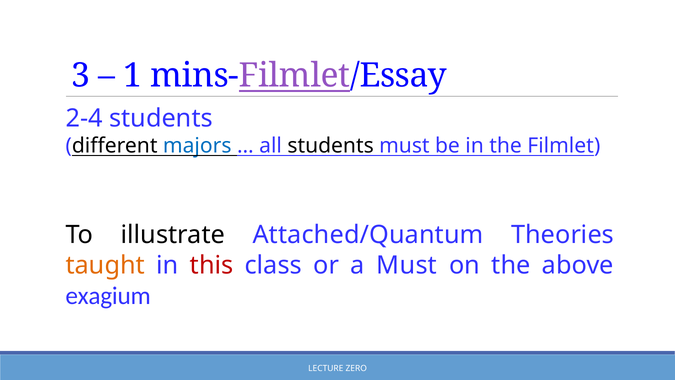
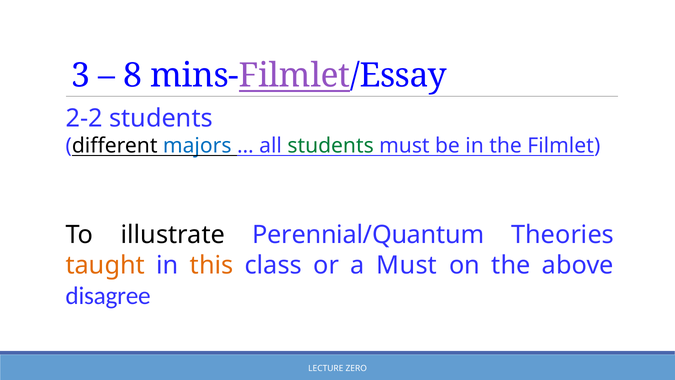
1: 1 -> 8 (133, 76)
2-4: 2-4 -> 2-2 (84, 118)
students colour: black -> green (331, 146)
Attached/Quantum: Attached/Quantum -> Perennial/Quantum (368, 235)
this colour: red -> orange (212, 265)
exagium: exagium -> disagree (108, 295)
